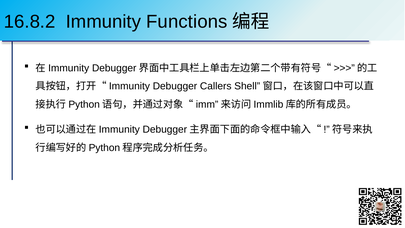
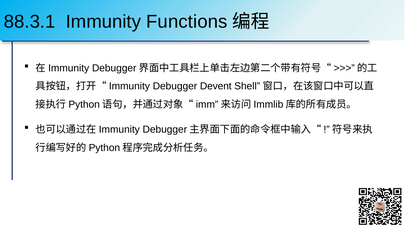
16.8.2: 16.8.2 -> 88.3.1 (30, 22)
Callers: Callers -> Devent (216, 86)
